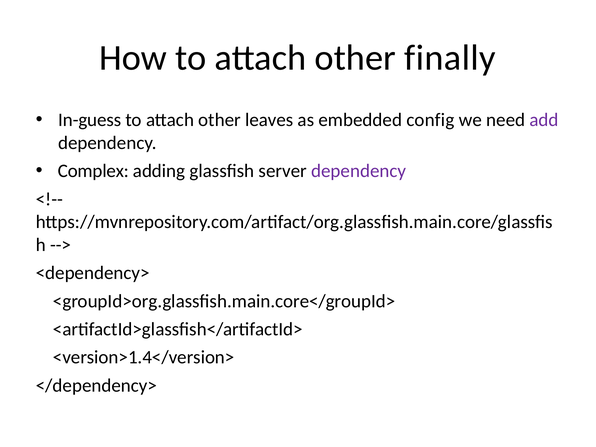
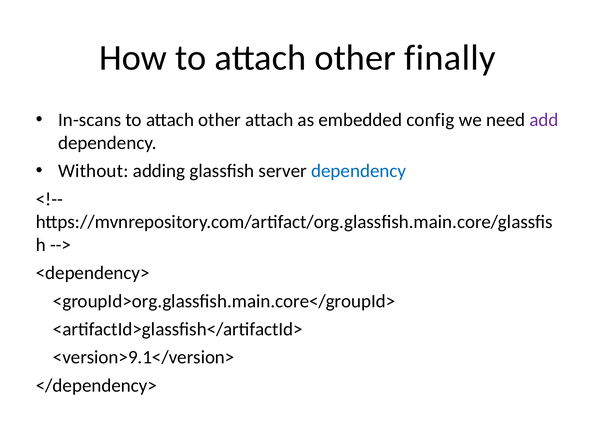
In-guess: In-guess -> In-scans (90, 120)
other leaves: leaves -> attach (269, 120)
Complex: Complex -> Without (93, 171)
dependency colour: purple -> blue (359, 171)
<version>1.4</version>: <version>1.4</version> -> <version>9.1</version> (144, 357)
